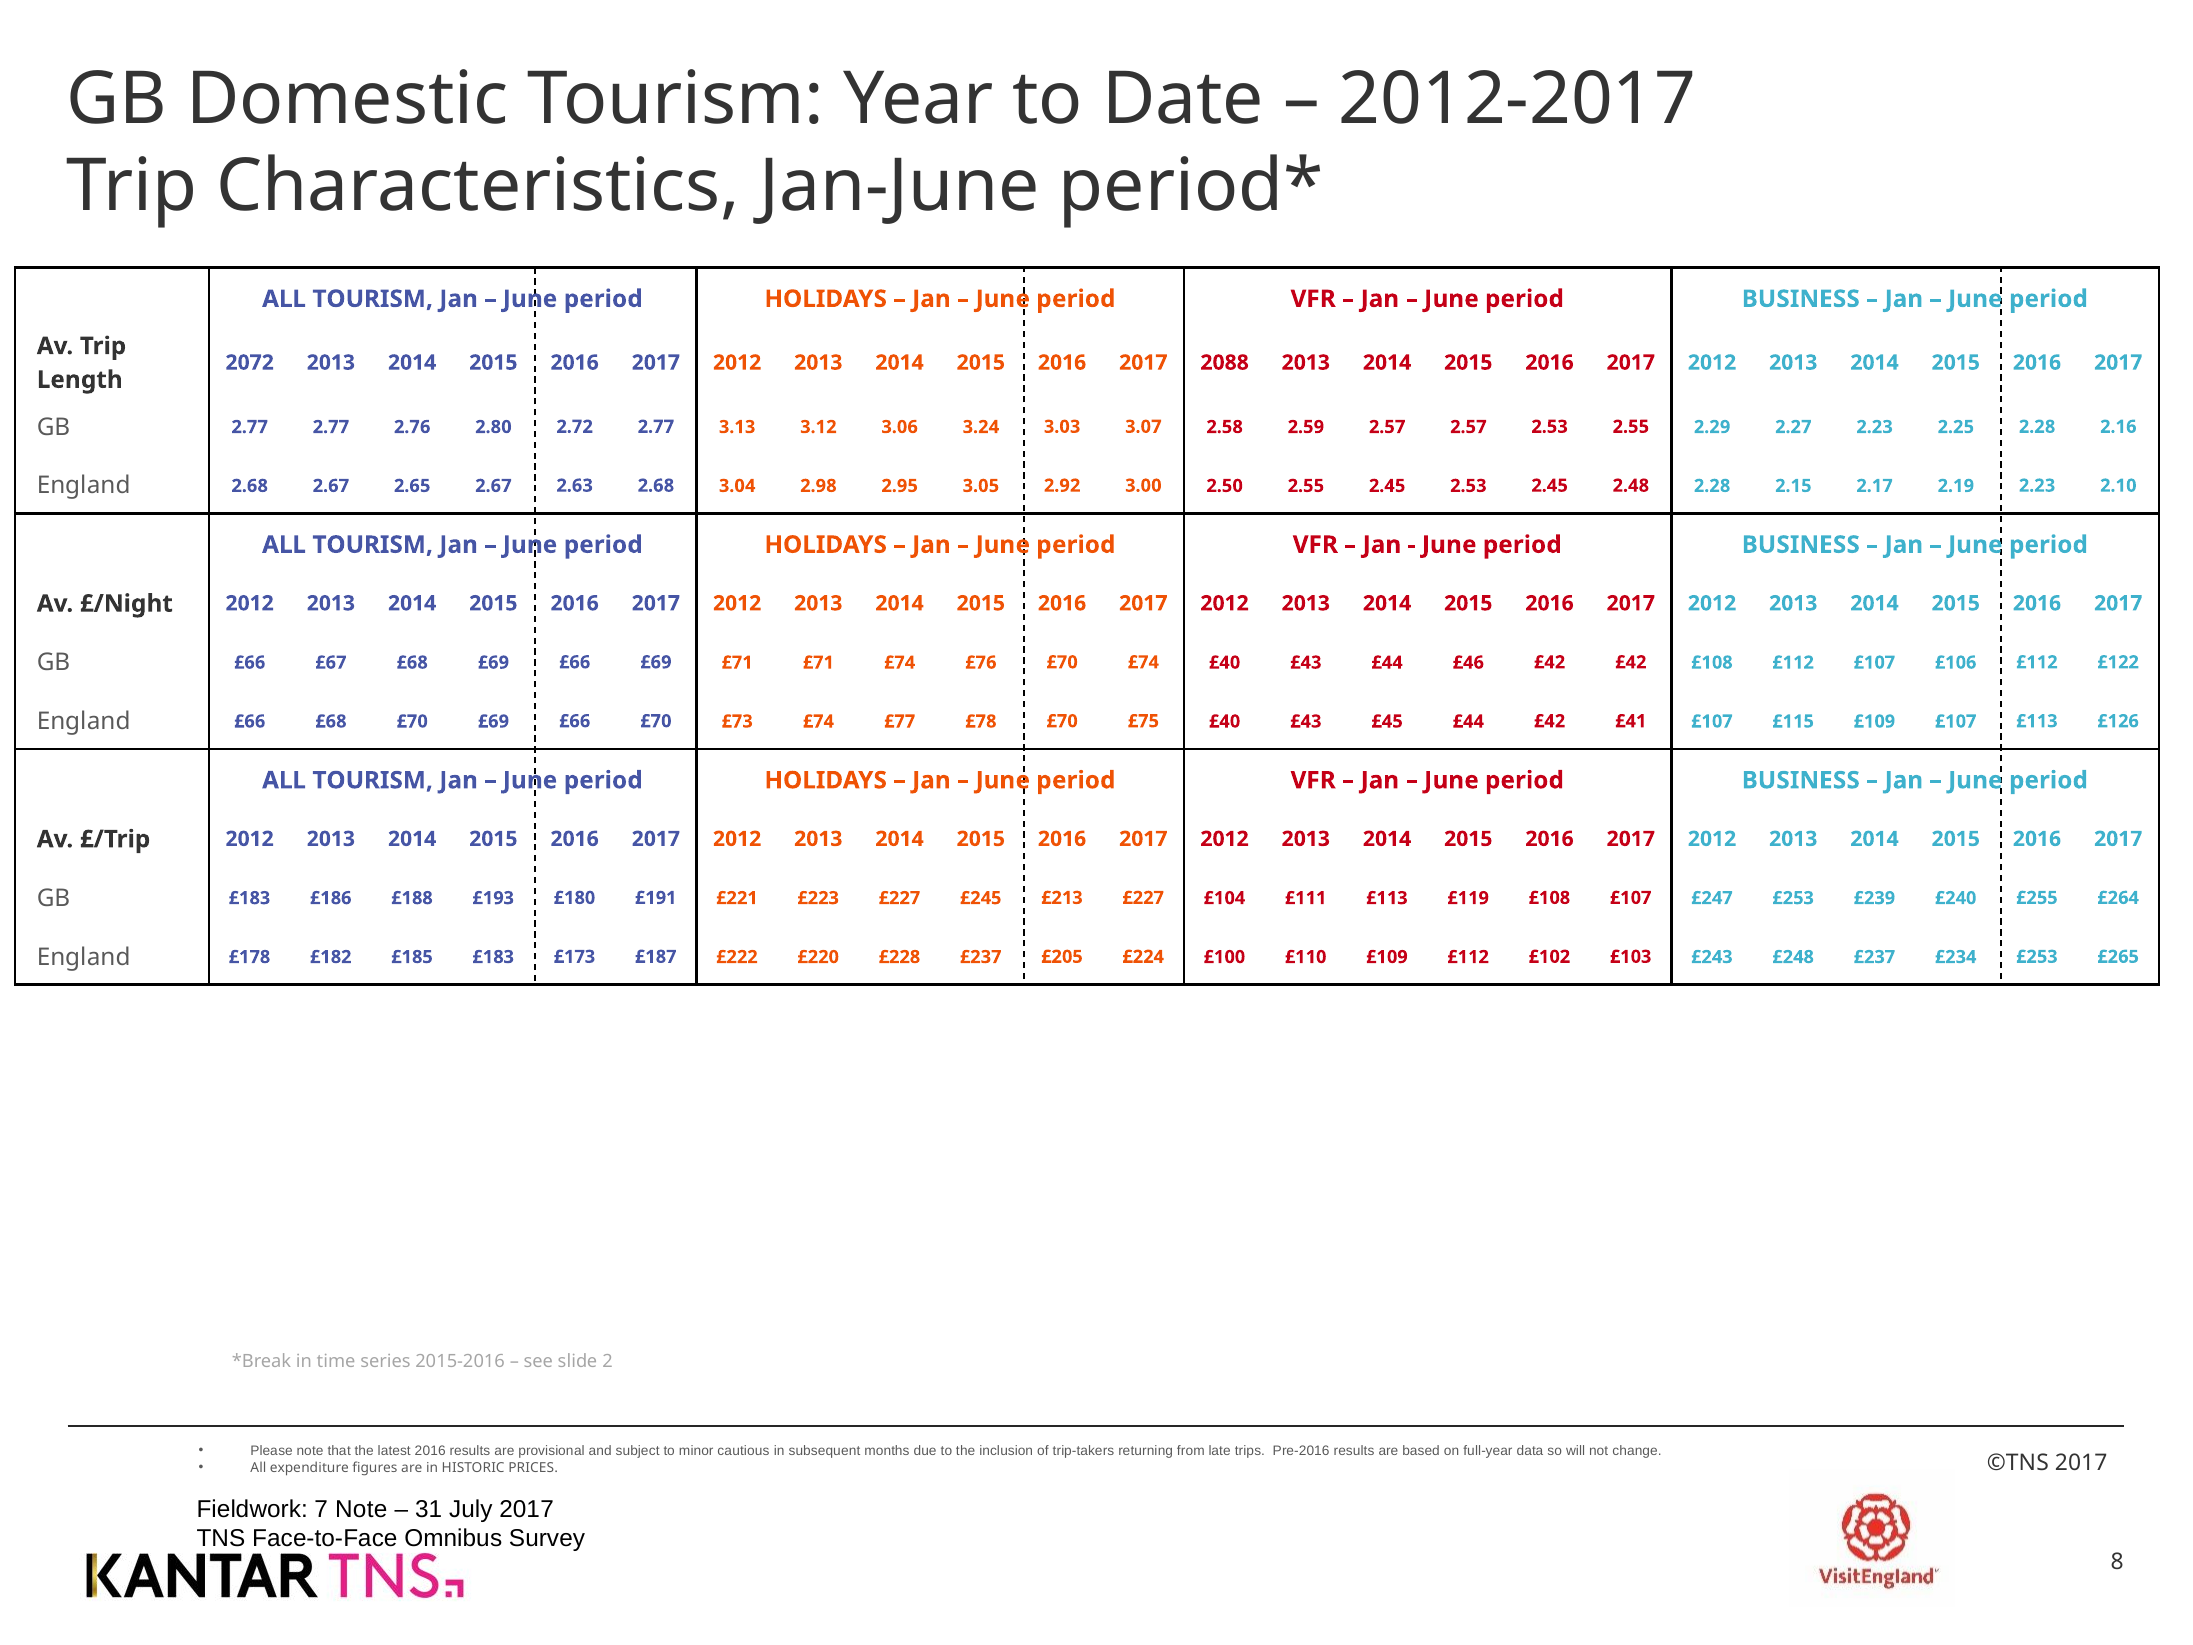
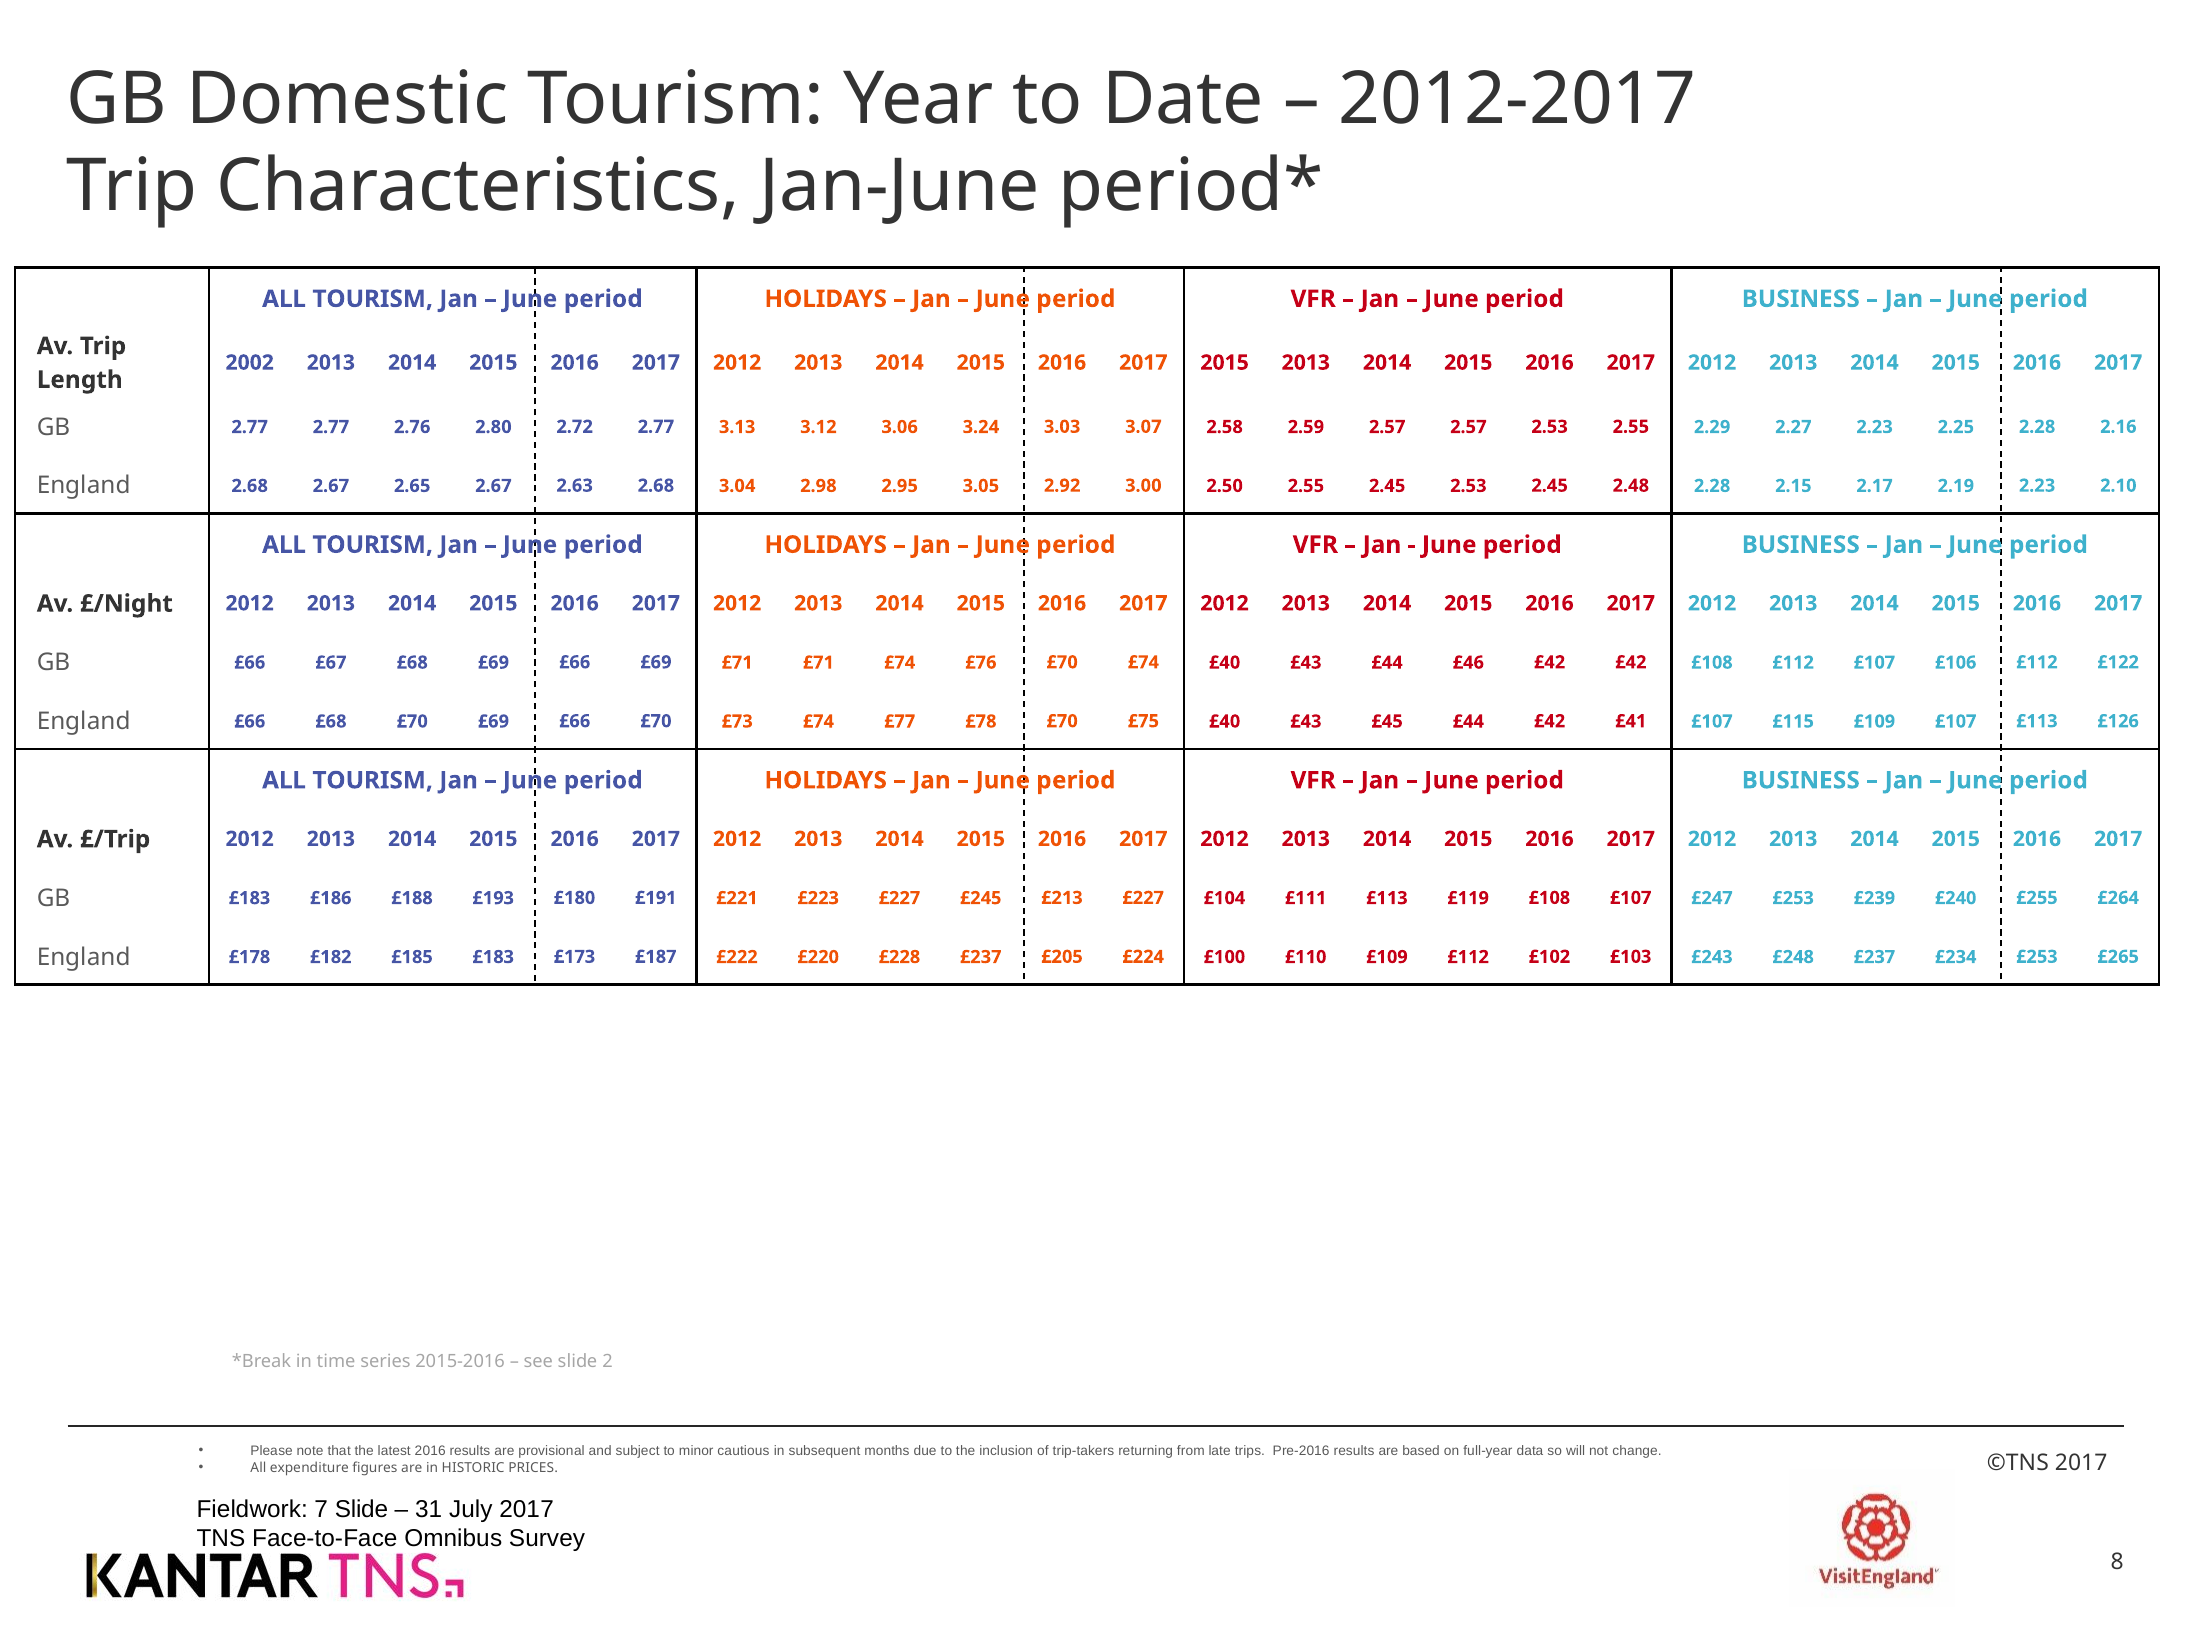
2072: 2072 -> 2002 (250, 363)
2017 2088: 2088 -> 2015 (1225, 363)
7 Note: Note -> Slide (361, 1510)
